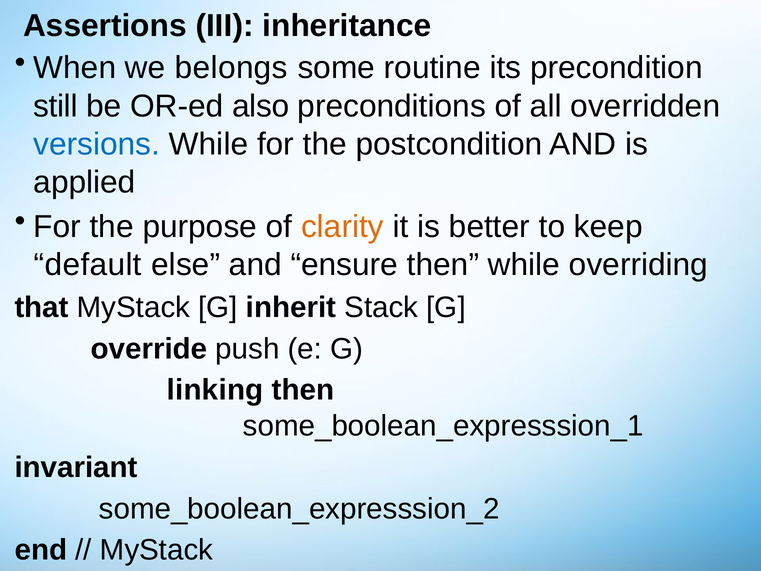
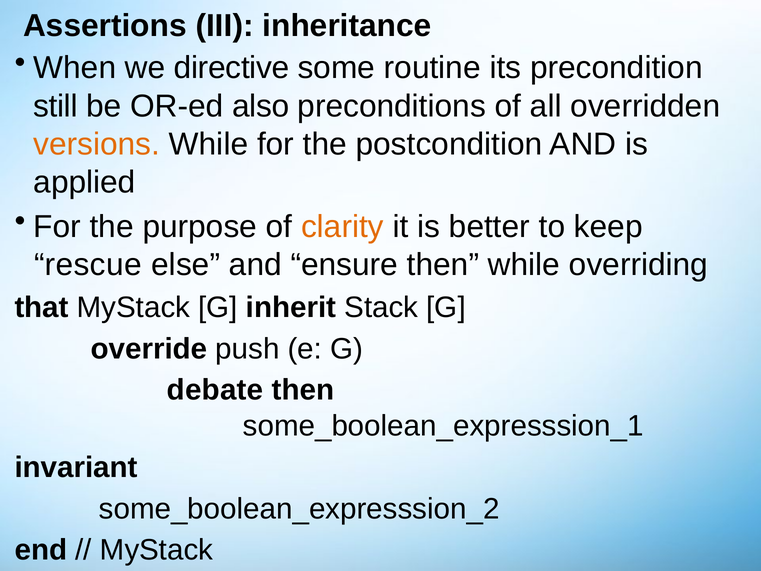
belongs: belongs -> directive (232, 68)
versions colour: blue -> orange (97, 144)
default: default -> rescue (88, 265)
linking: linking -> debate (215, 390)
